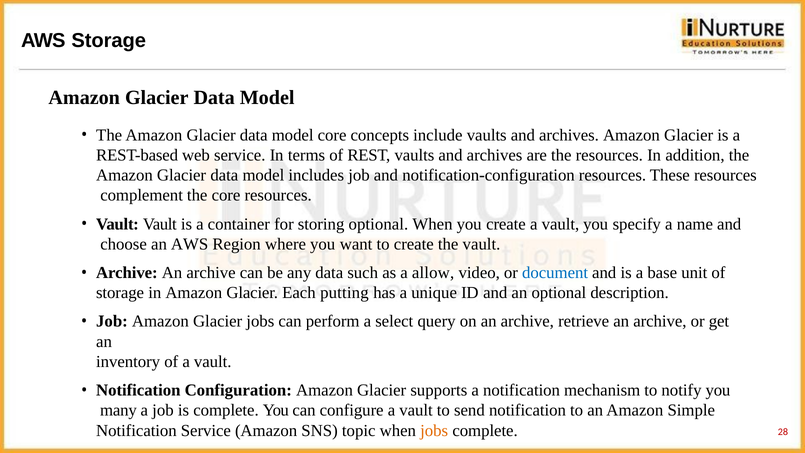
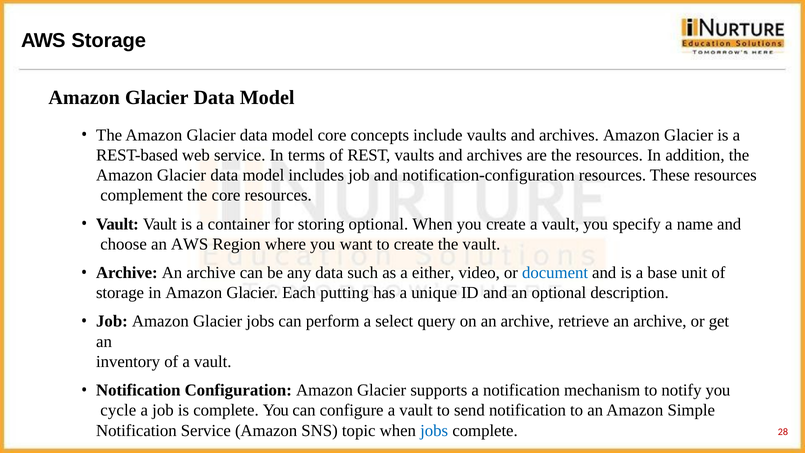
allow: allow -> either (433, 273)
many: many -> cycle (118, 410)
jobs colour: orange -> blue (434, 430)
